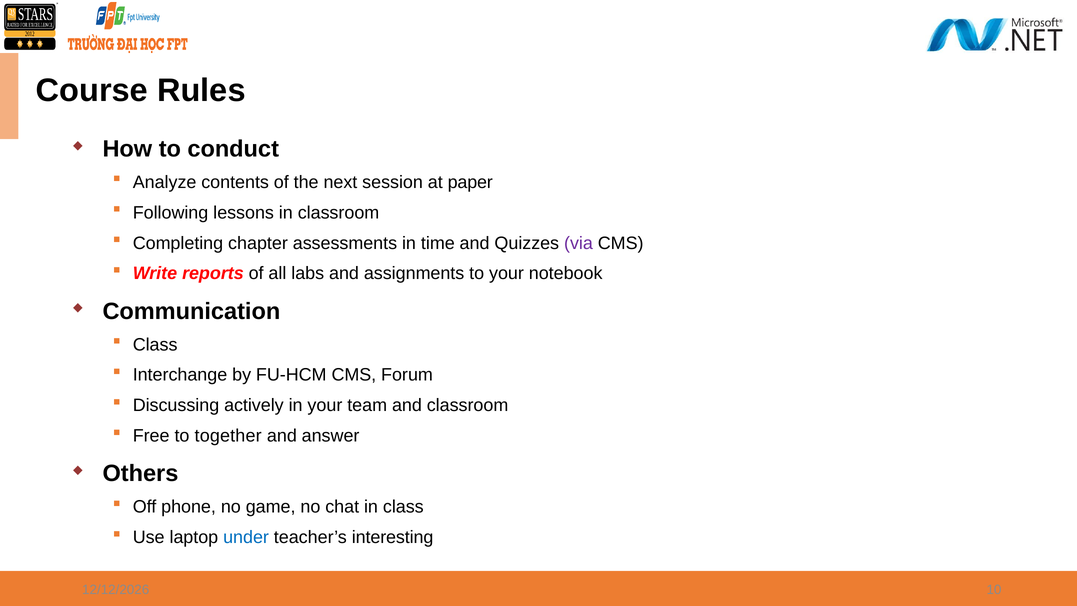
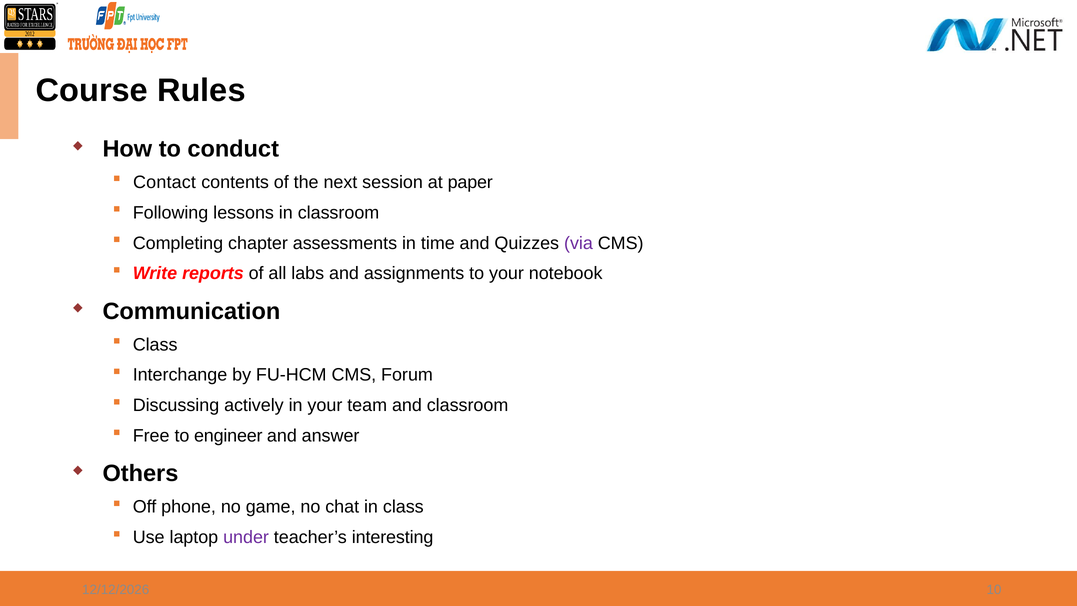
Analyze: Analyze -> Contact (165, 182)
together: together -> engineer (228, 436)
under colour: blue -> purple (246, 537)
